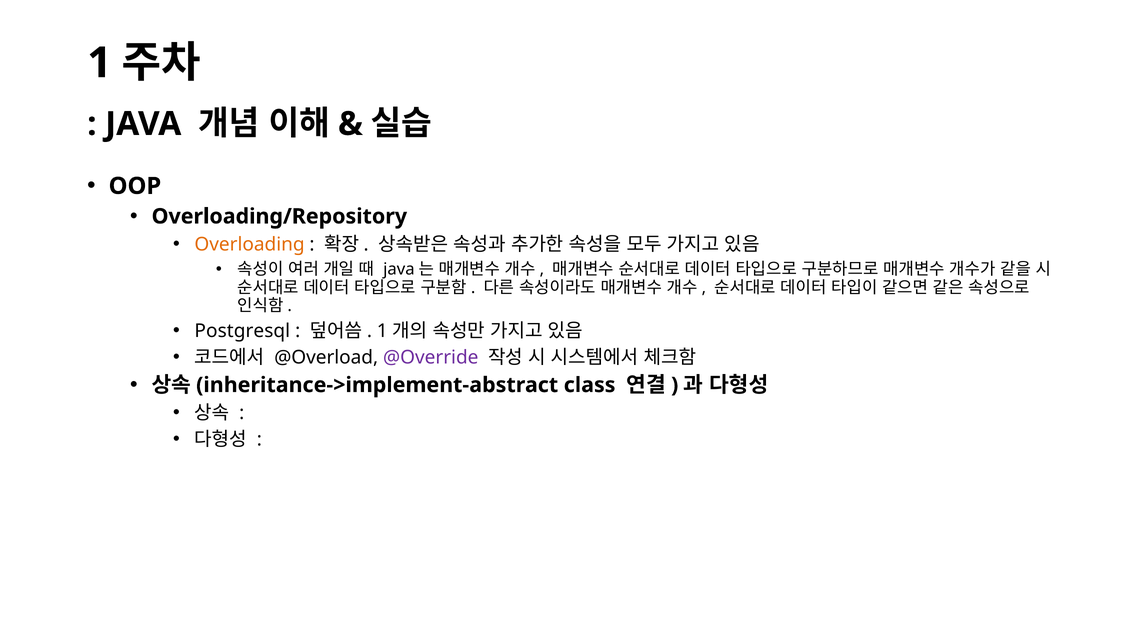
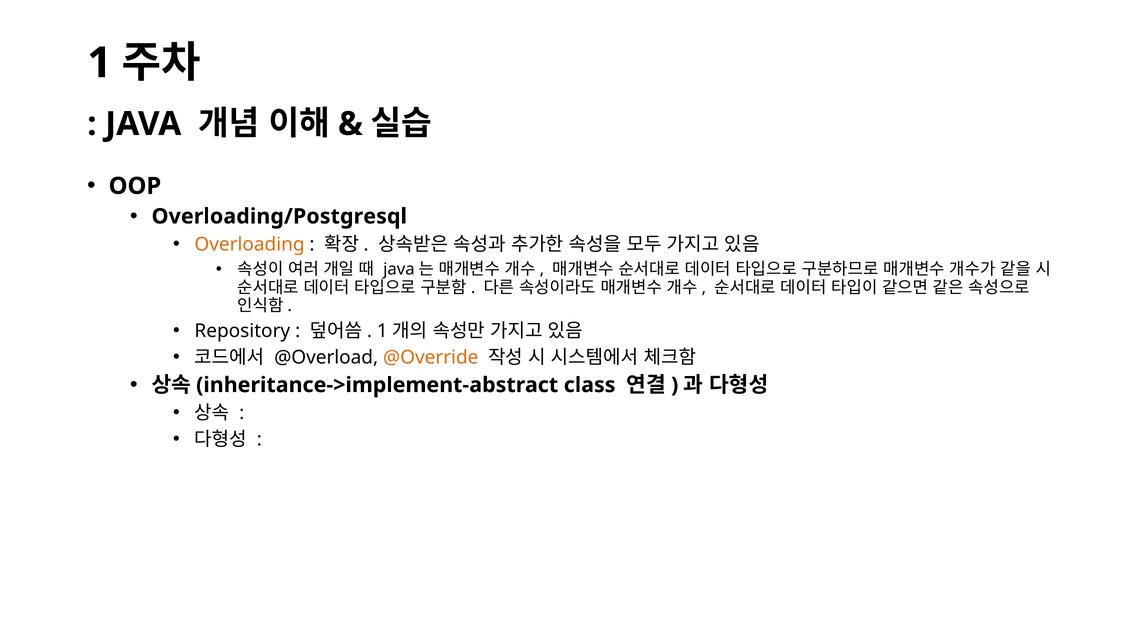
Overloading/Repository: Overloading/Repository -> Overloading/Postgresql (279, 217)
Postgresql: Postgresql -> Repository (242, 331)
@Override colour: purple -> orange (431, 358)
